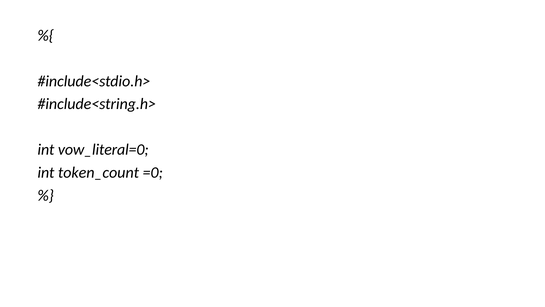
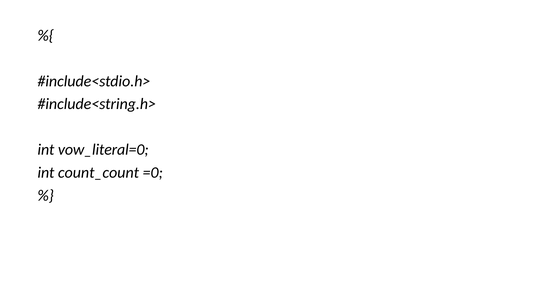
token_count: token_count -> count_count (98, 172)
